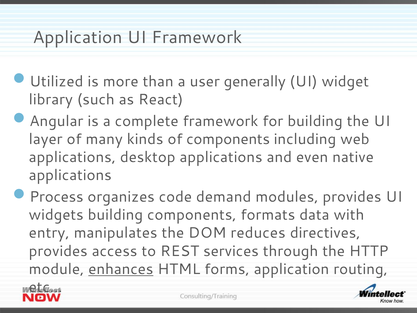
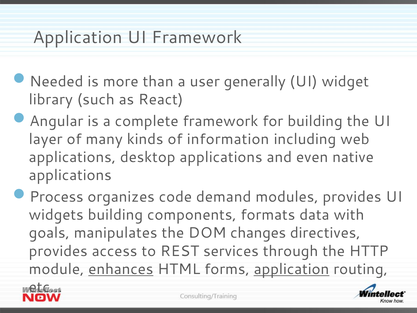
Utilized: Utilized -> Needed (56, 81)
of components: components -> information (228, 139)
entry: entry -> goals (49, 233)
reduces: reduces -> changes (258, 233)
application underline: none -> present (291, 269)
